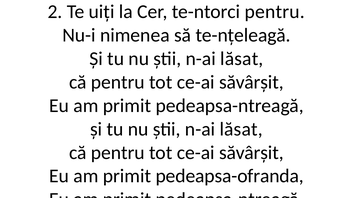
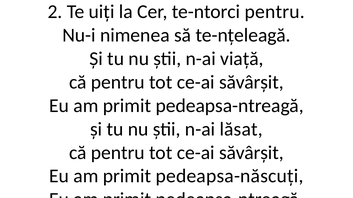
lăsat: lăsat -> viață (242, 59)
pedeapsa-ofranda: pedeapsa-ofranda -> pedeapsa-născuți (230, 177)
